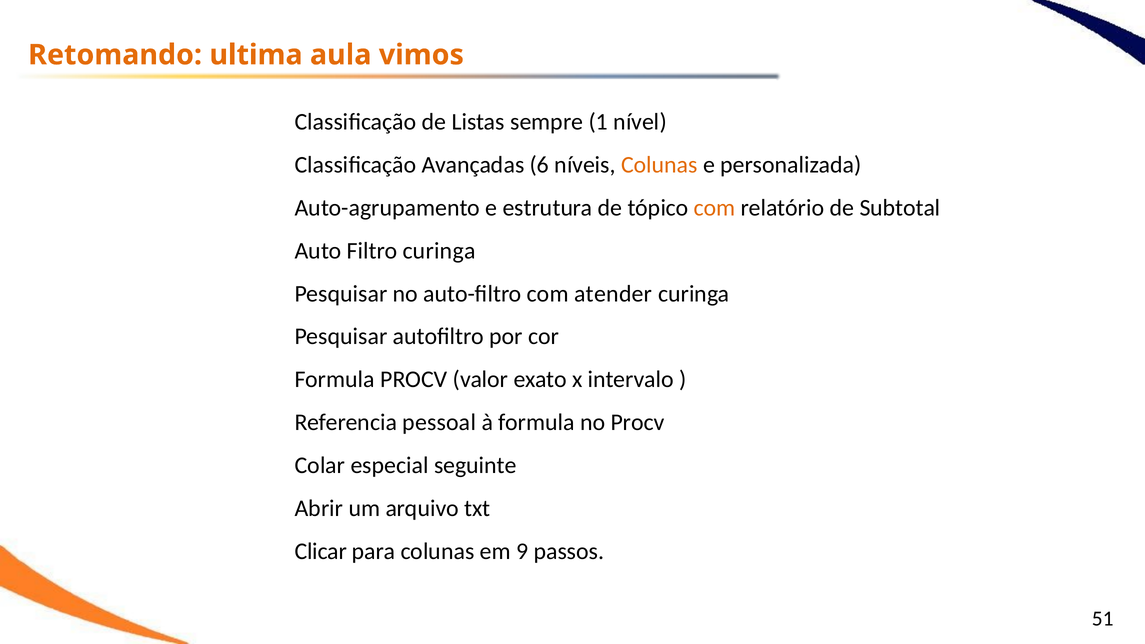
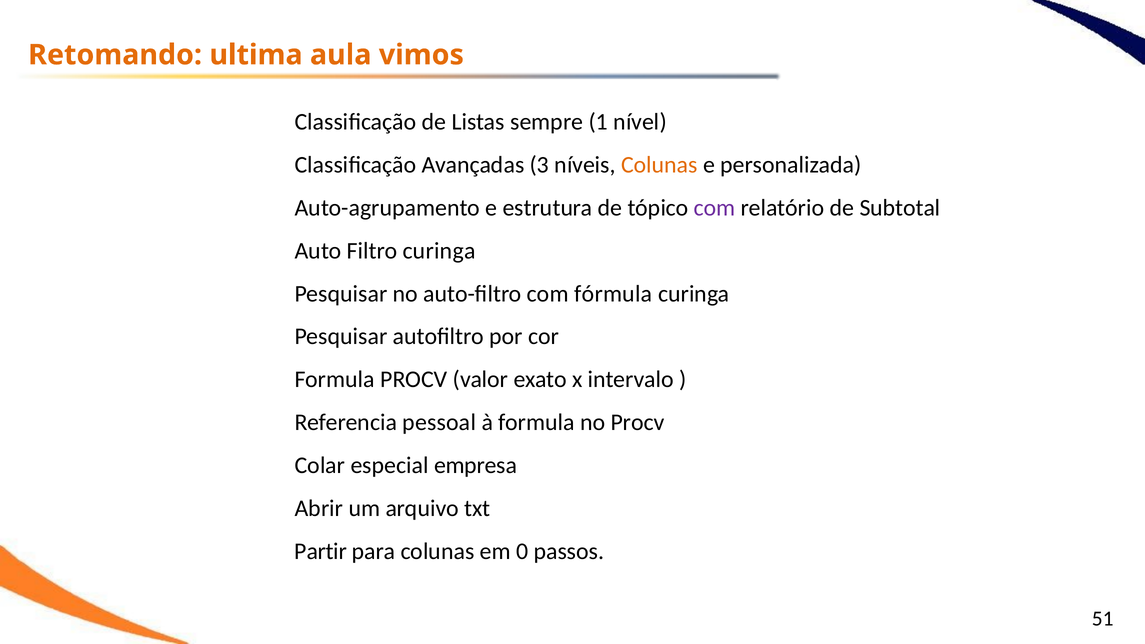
6: 6 -> 3 (539, 165)
com colour: orange -> purple (715, 208)
atender: atender -> fórmula (613, 294)
seguinte: seguinte -> empresa (476, 465)
Clicar: Clicar -> Partir (321, 551)
9: 9 -> 0 (522, 551)
